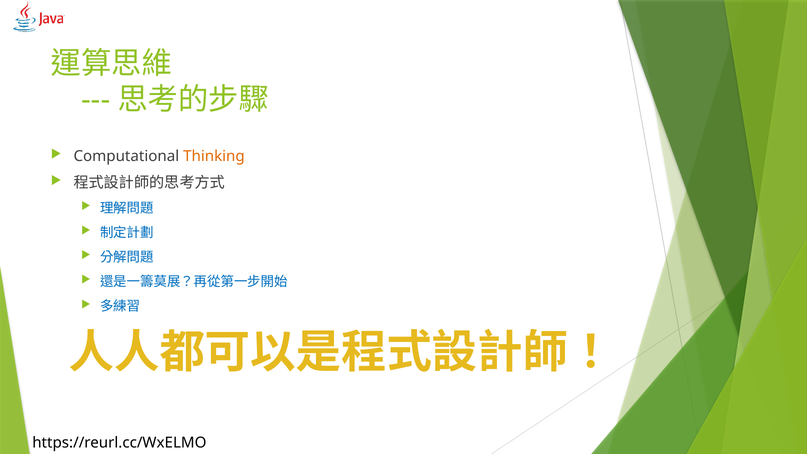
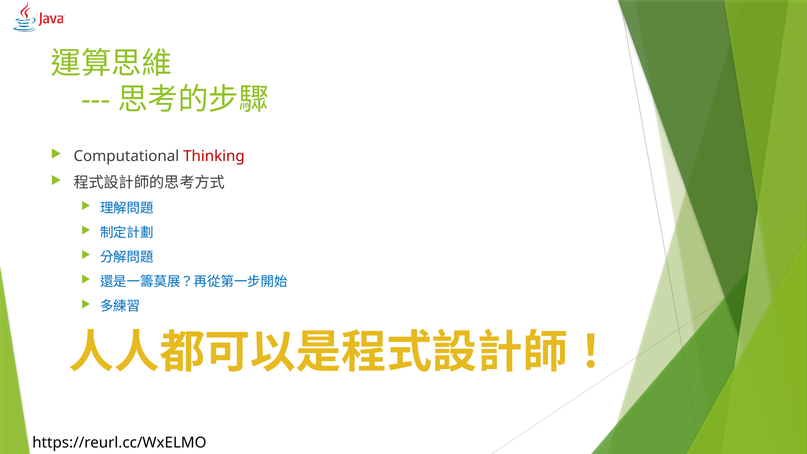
Thinking colour: orange -> red (214, 156)
